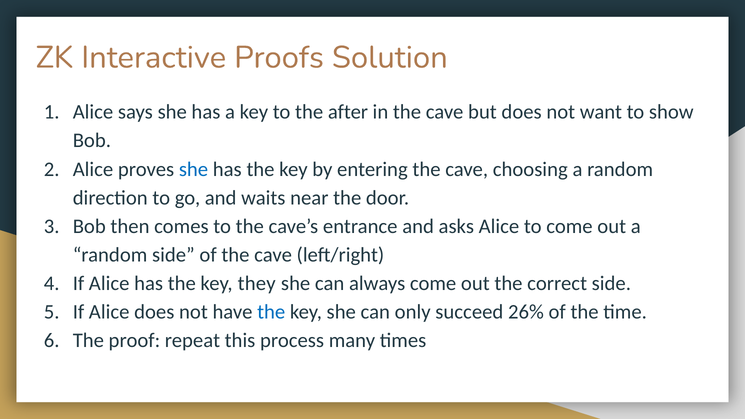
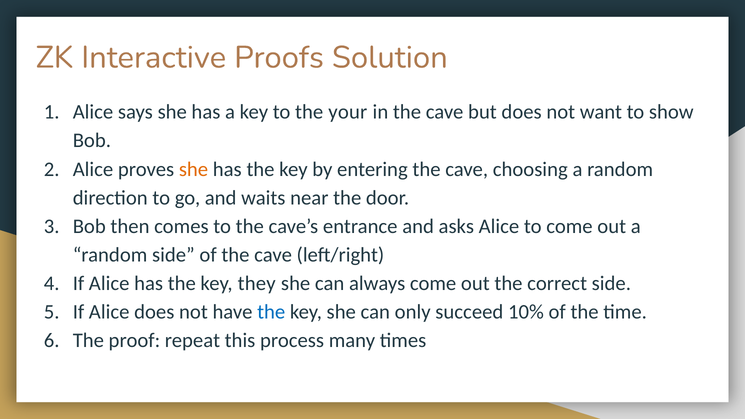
after: after -> your (348, 112)
she colour: blue -> orange (194, 169)
26%: 26% -> 10% (526, 312)
